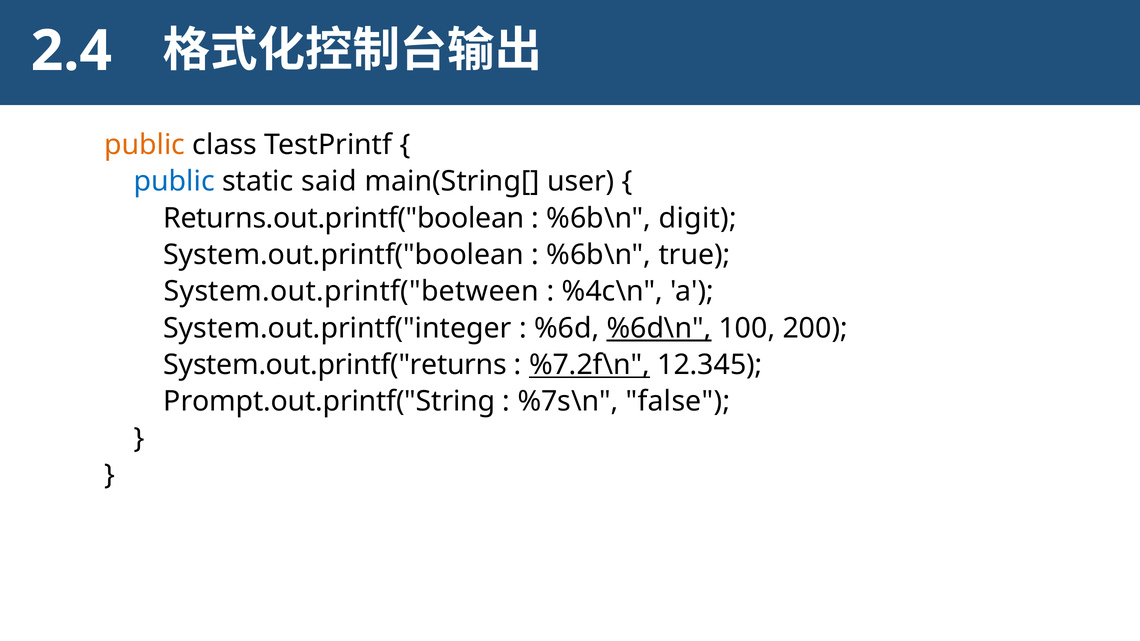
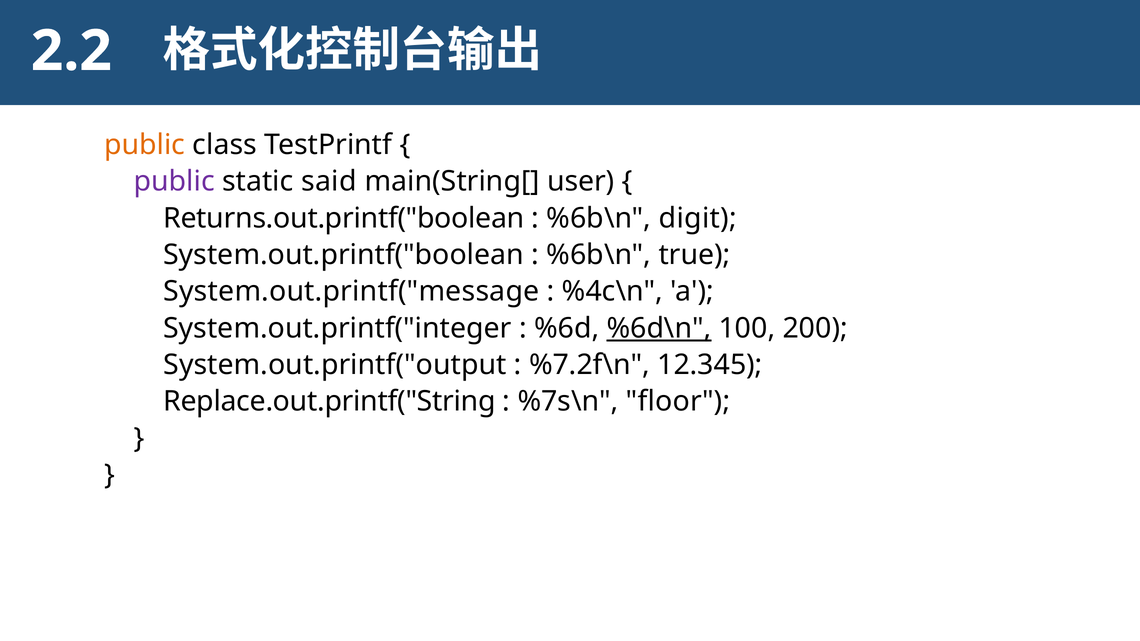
2.4: 2.4 -> 2.2 (71, 51)
public colour: blue -> purple (174, 182)
System.out.printf("between: System.out.printf("between -> System.out.printf("message (351, 292)
System.out.printf("returns: System.out.printf("returns -> System.out.printf("output (335, 365)
%7.2f\n underline: present -> none (589, 365)
Prompt.out.printf("String: Prompt.out.printf("String -> Replace.out.printf("String (329, 402)
false: false -> floor (678, 402)
